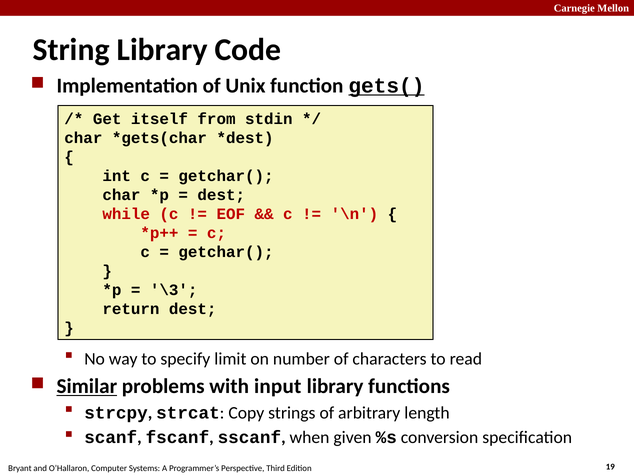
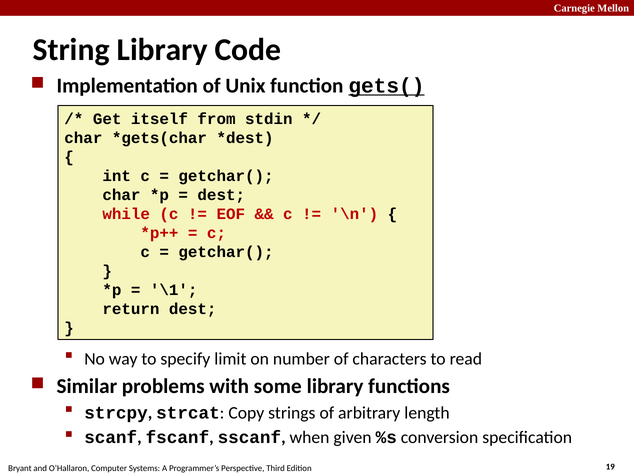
\3: \3 -> \1 (174, 291)
Similar underline: present -> none (87, 387)
input: input -> some (278, 387)
